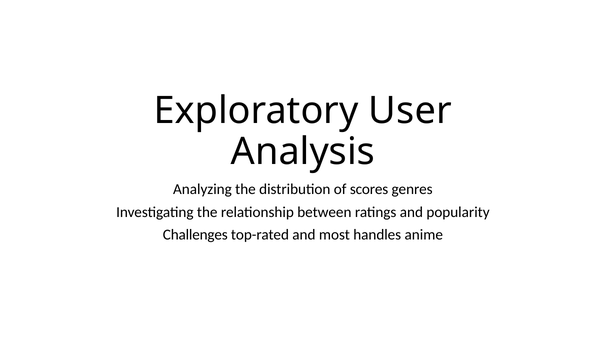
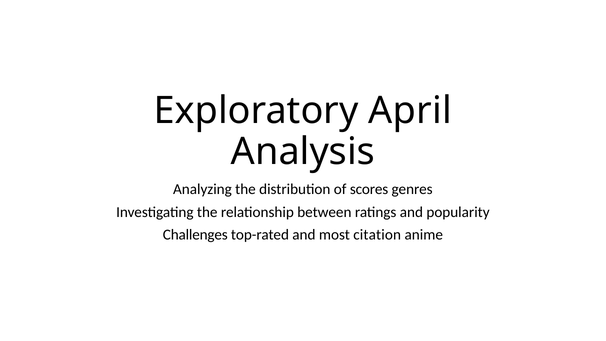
User: User -> April (410, 111)
handles: handles -> citation (377, 235)
